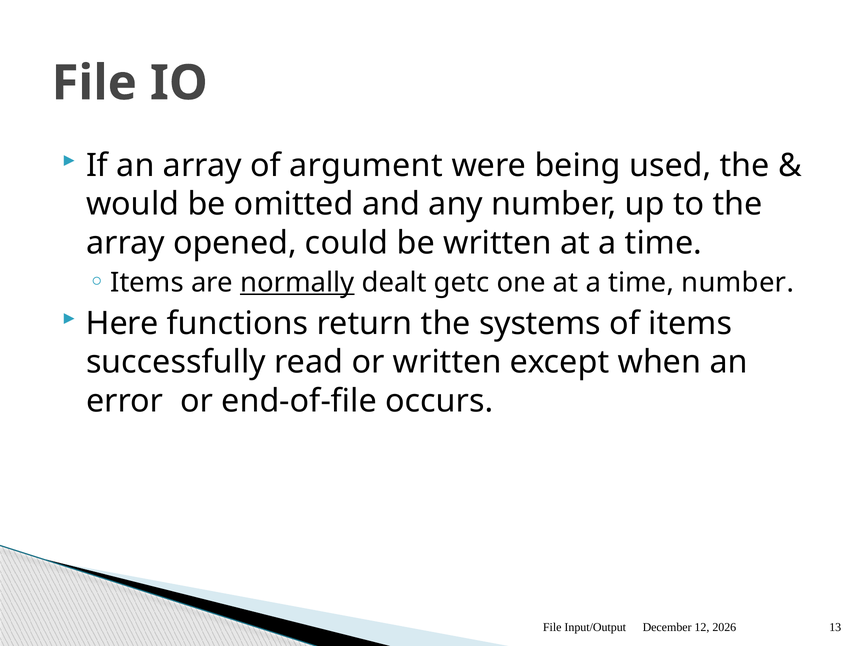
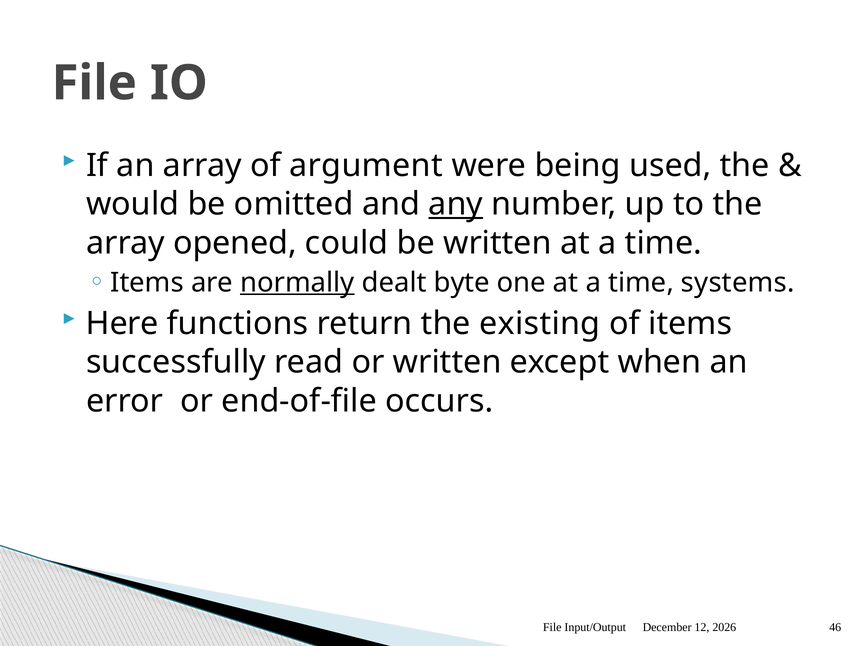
any underline: none -> present (456, 204)
getc: getc -> byte (462, 283)
time number: number -> systems (738, 283)
systems: systems -> existing (540, 324)
13: 13 -> 46 (835, 628)
